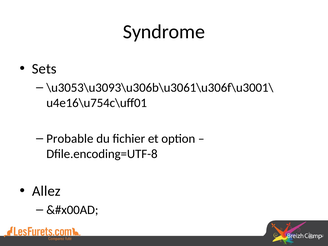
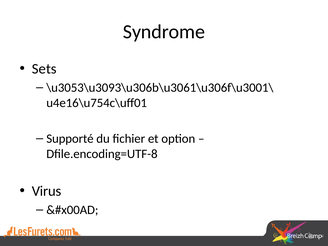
Probable: Probable -> Supporté (70, 139)
Allez: Allez -> Virus (47, 191)
